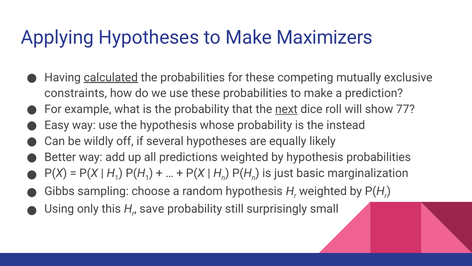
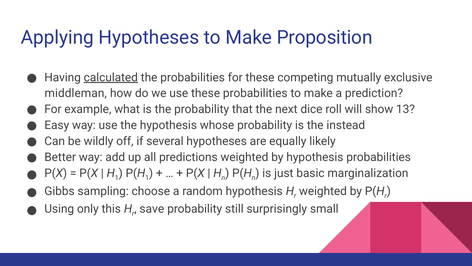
Maximizers: Maximizers -> Proposition (325, 37)
constraints: constraints -> middleman (76, 93)
next underline: present -> none (286, 109)
77: 77 -> 13 (405, 109)
